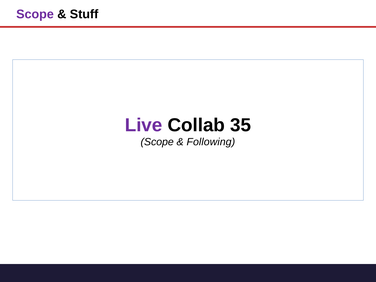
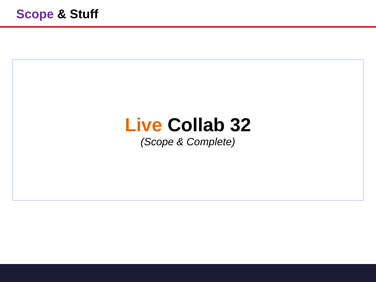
Live colour: purple -> orange (144, 125)
35: 35 -> 32 (241, 125)
Following: Following -> Complete (211, 142)
